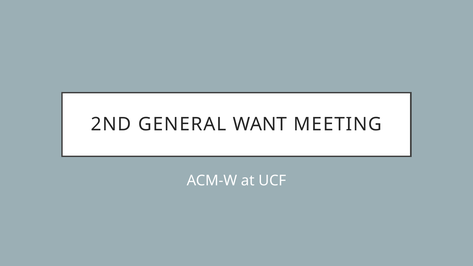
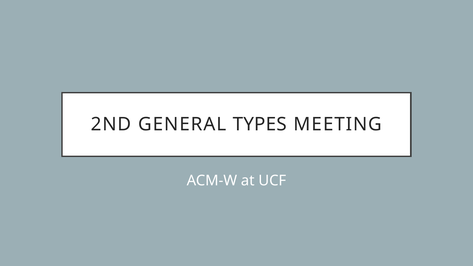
WANT: WANT -> TYPES (260, 124)
